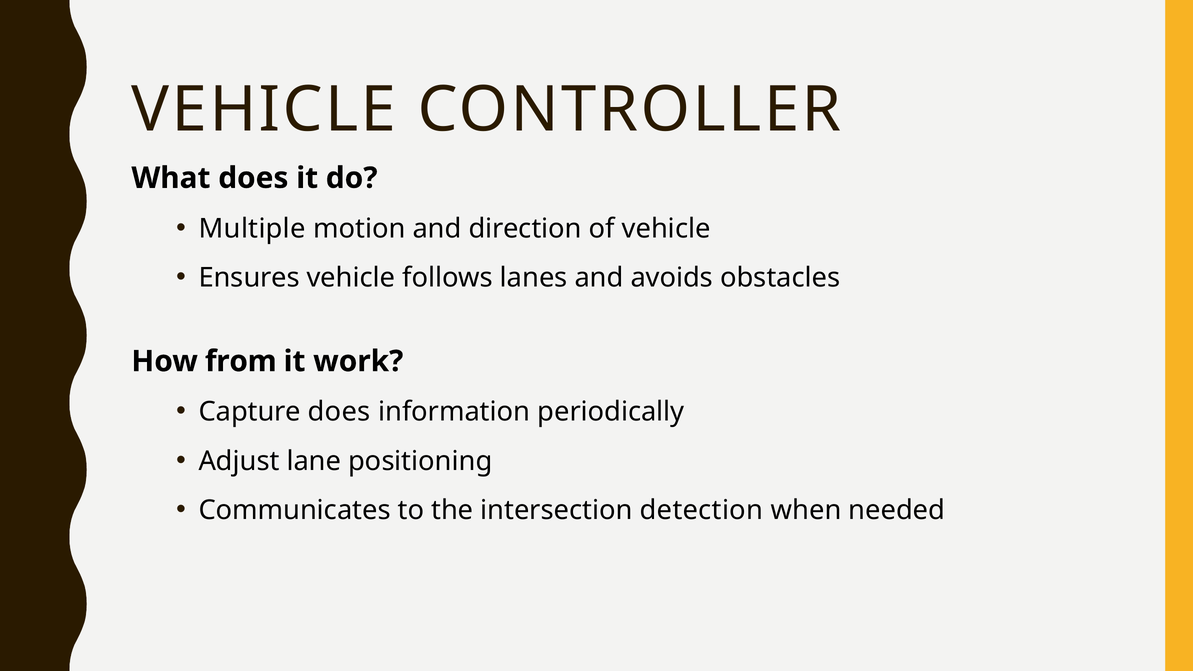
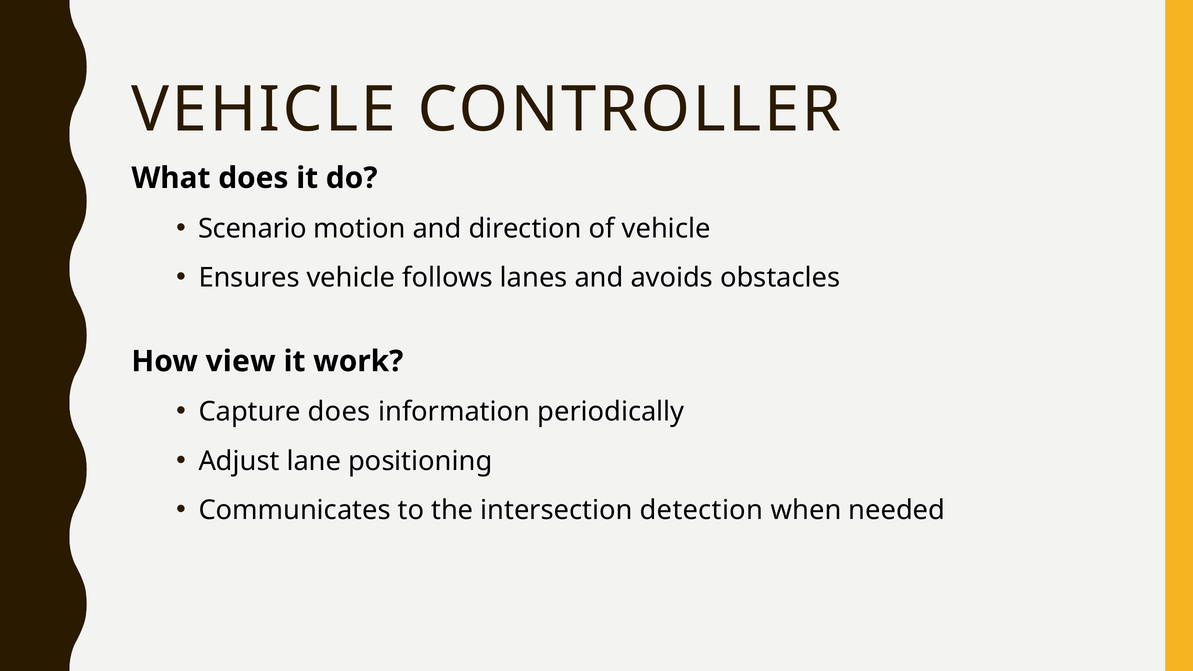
Multiple: Multiple -> Scenario (253, 229)
from: from -> view (241, 361)
